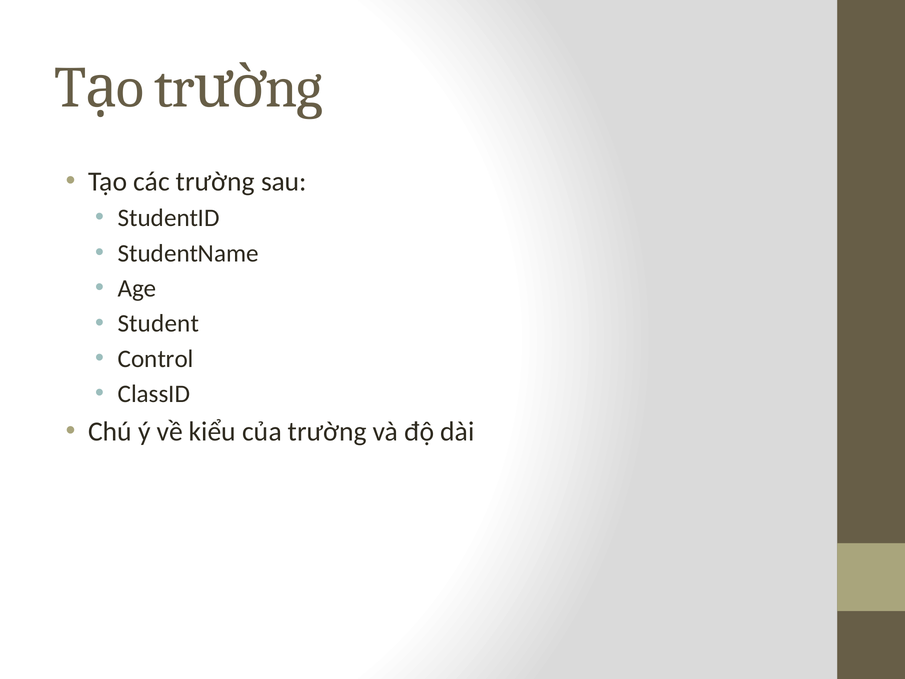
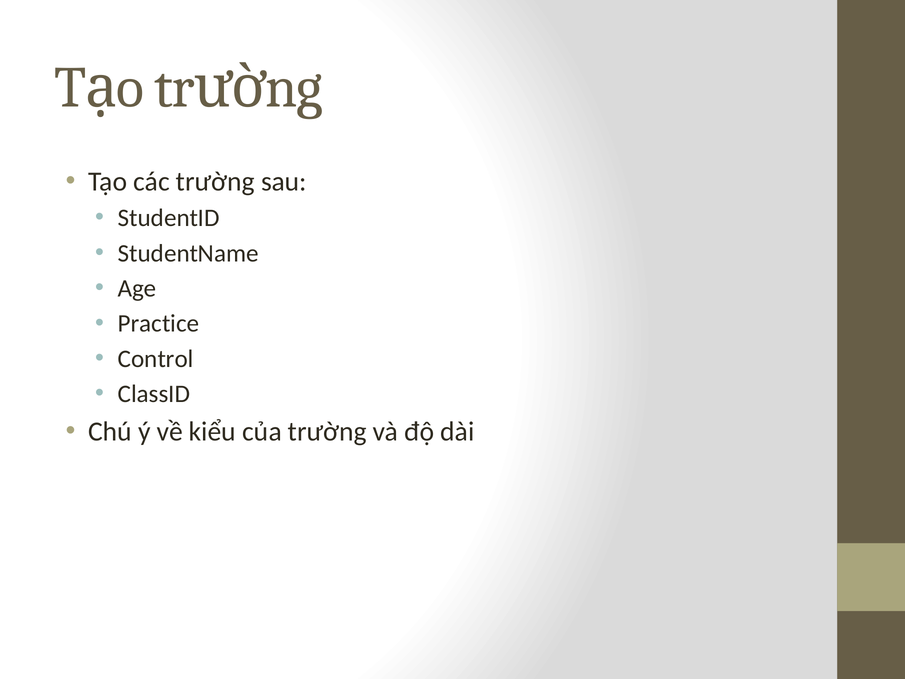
Student: Student -> Practice (158, 324)
